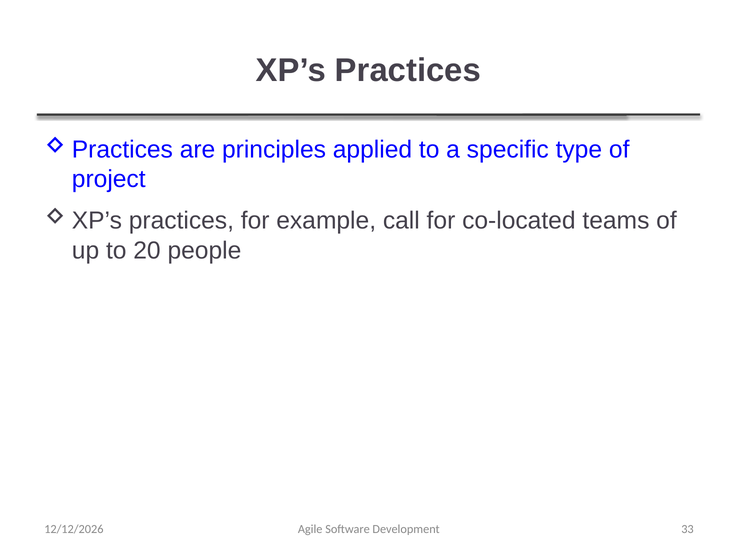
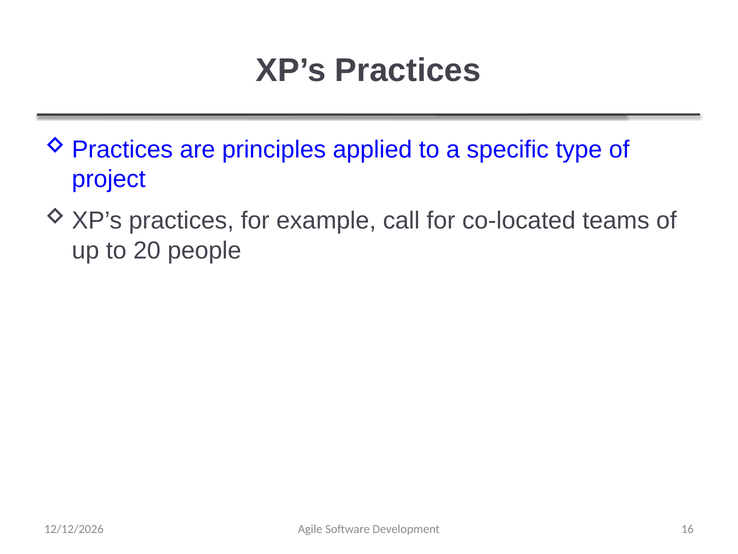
33: 33 -> 16 (687, 528)
